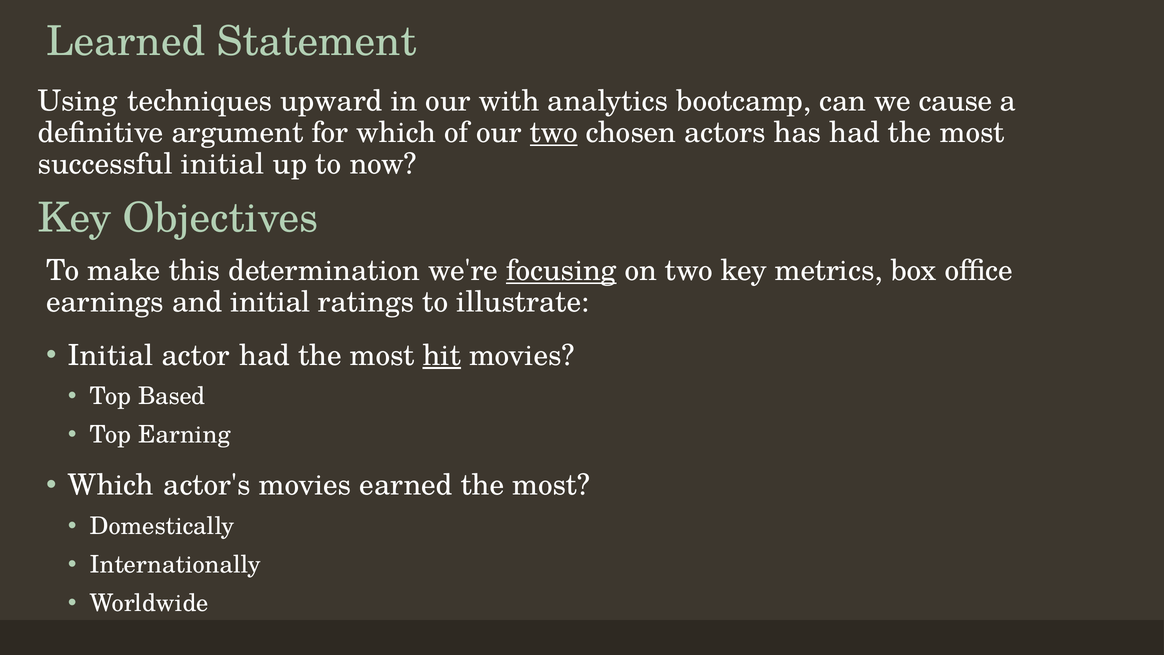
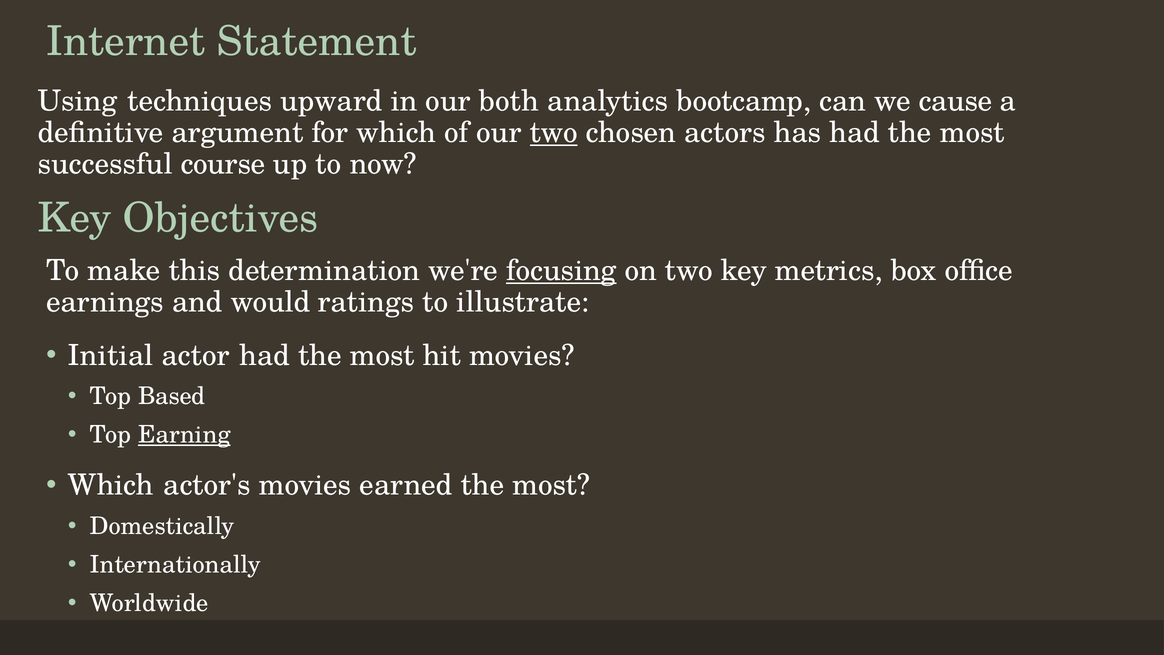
Learned: Learned -> Internet (126, 42)
with: with -> both (509, 101)
successful initial: initial -> course (223, 164)
and initial: initial -> would (270, 302)
hit underline: present -> none (442, 355)
Earning underline: none -> present (184, 435)
